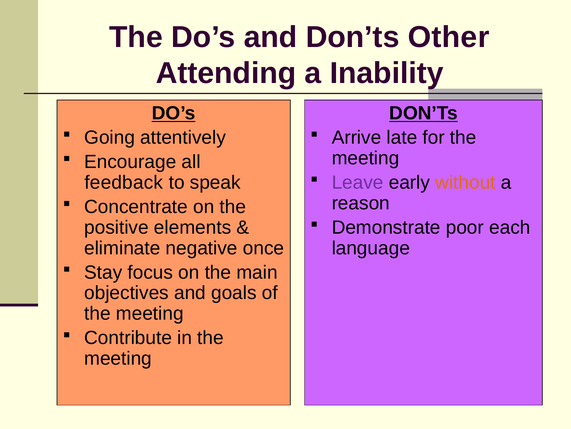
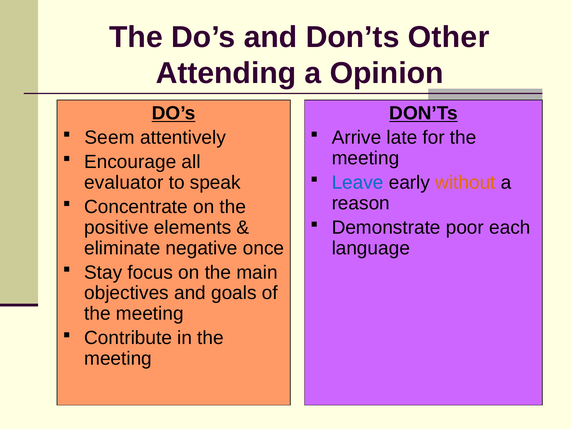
Inability: Inability -> Opinion (387, 73)
Going: Going -> Seem (110, 137)
feedback: feedback -> evaluator (124, 182)
Leave colour: purple -> blue (358, 182)
